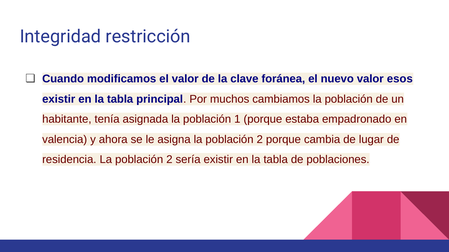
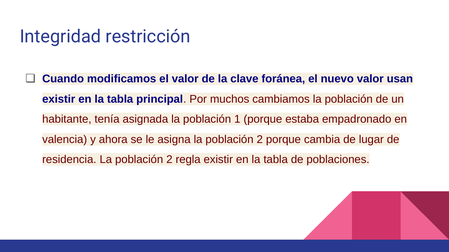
esos: esos -> usan (400, 79)
sería: sería -> regla (188, 160)
